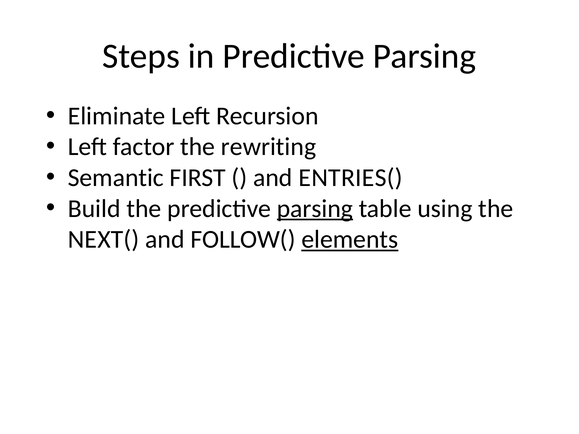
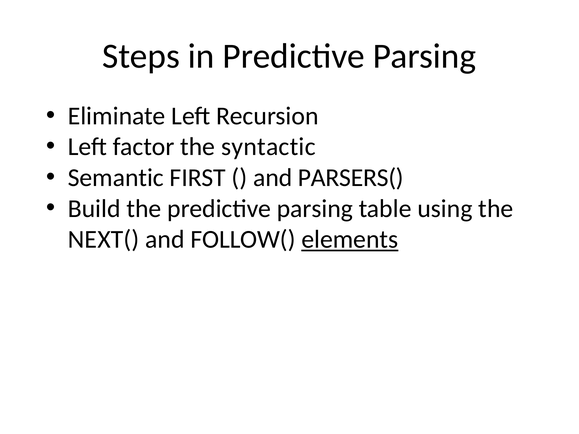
rewriting: rewriting -> syntactic (268, 147)
ENTRIES(: ENTRIES( -> PARSERS( (351, 178)
parsing underline: present -> none (315, 209)
